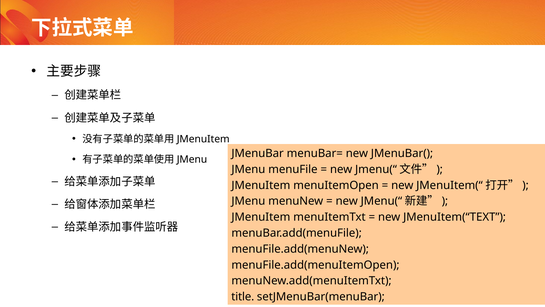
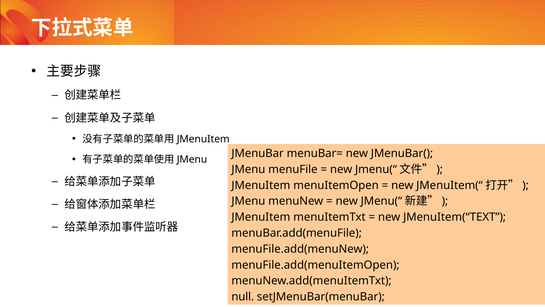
title: title -> null (243, 296)
